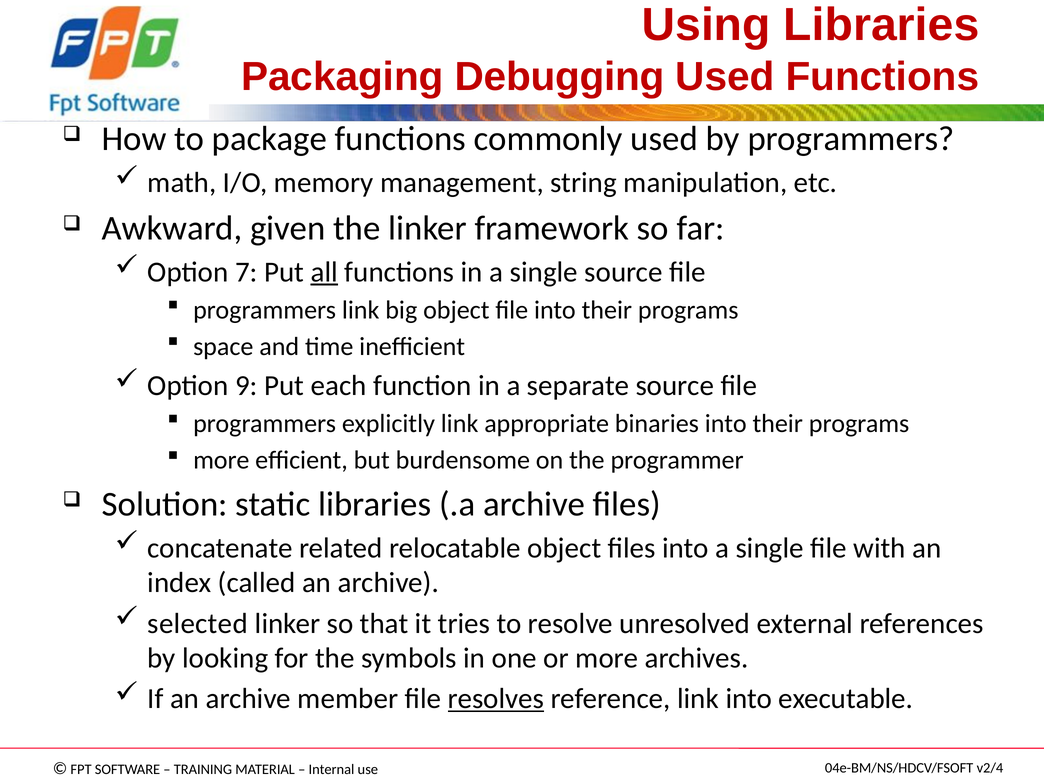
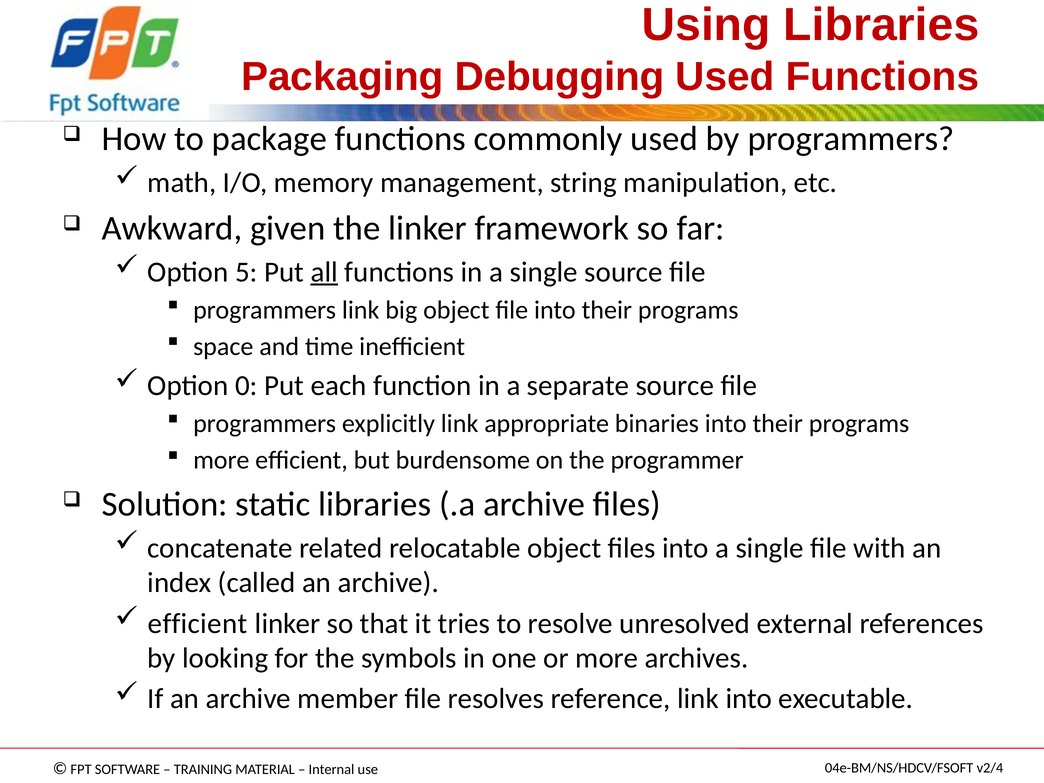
7: 7 -> 5 (246, 272)
9: 9 -> 0 (246, 386)
selected: selected -> efficient (198, 623)
resolves underline: present -> none (496, 699)
